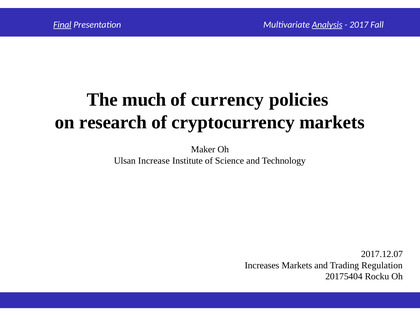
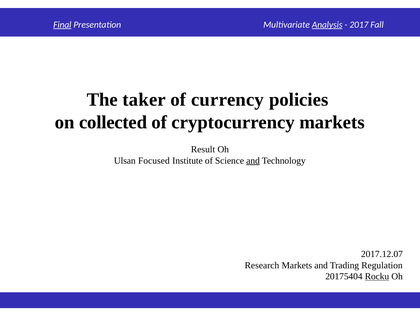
much: much -> taker (144, 100)
research: research -> collected (113, 122)
Maker: Maker -> Result (203, 150)
Increase: Increase -> Focused (154, 161)
and underline: none -> present (253, 161)
Increases: Increases -> Research (262, 265)
Rocku underline: none -> present (377, 277)
